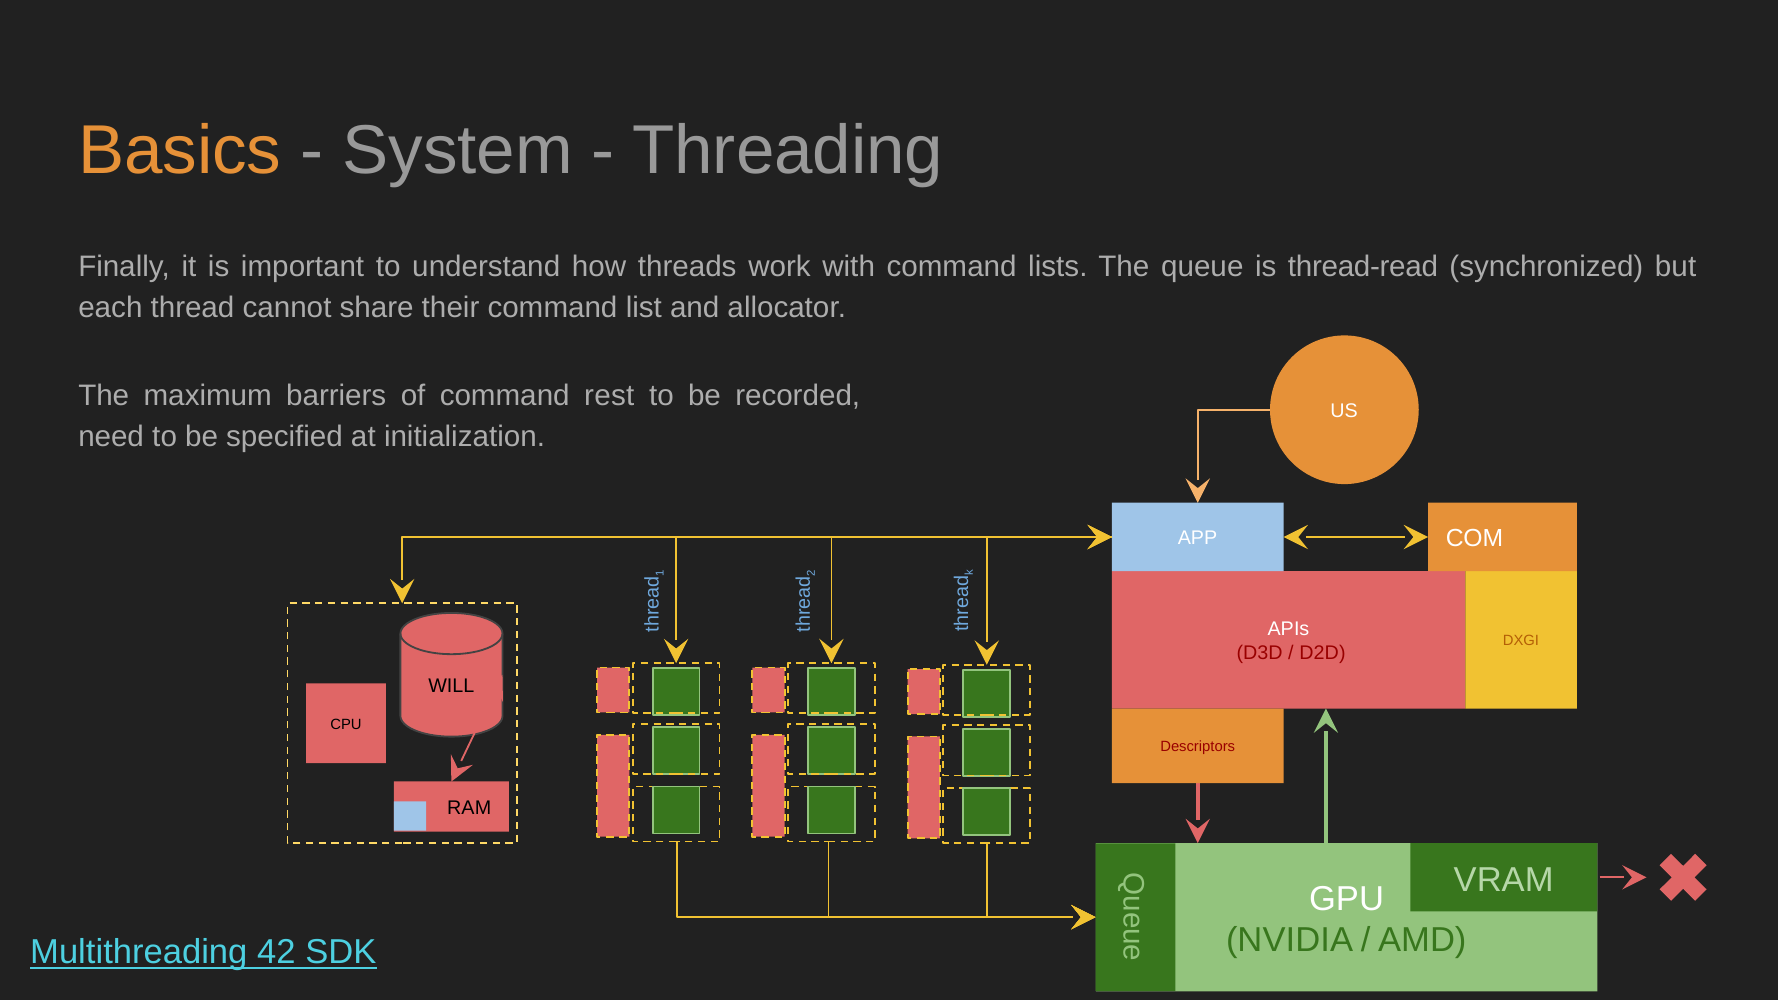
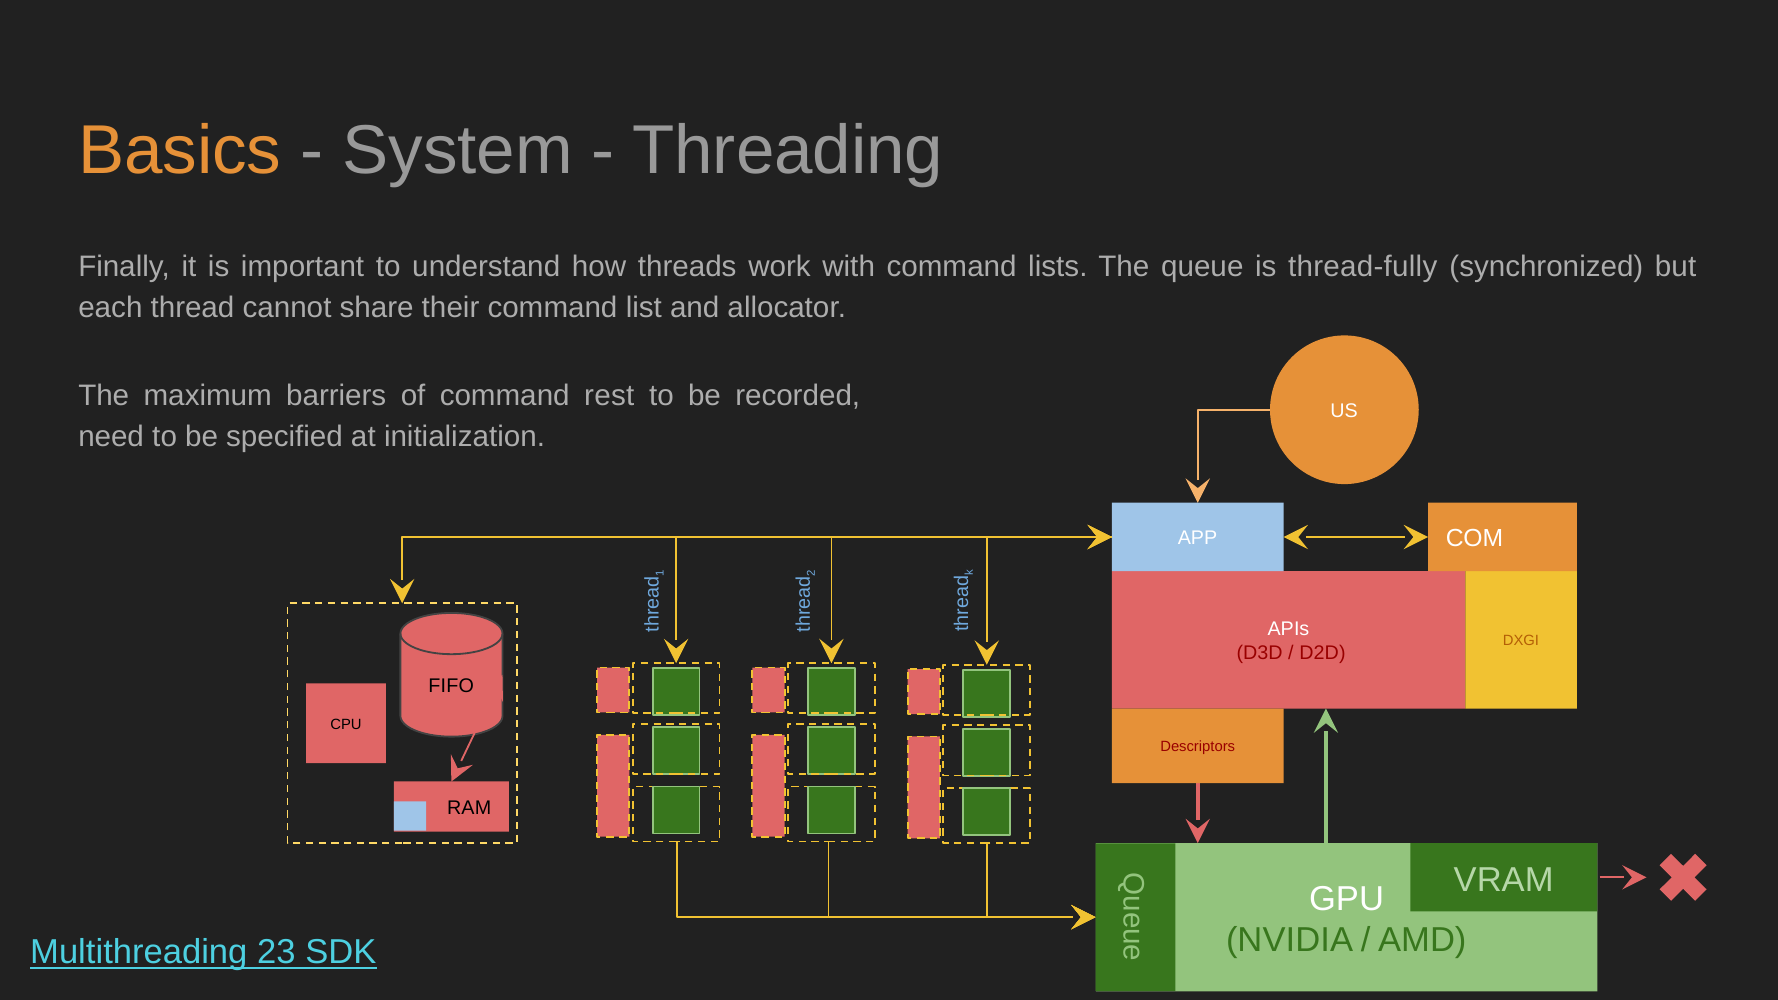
thread-read: thread-read -> thread-fully (1363, 267)
WILL: WILL -> FIFO (451, 687)
42: 42 -> 23 (276, 953)
